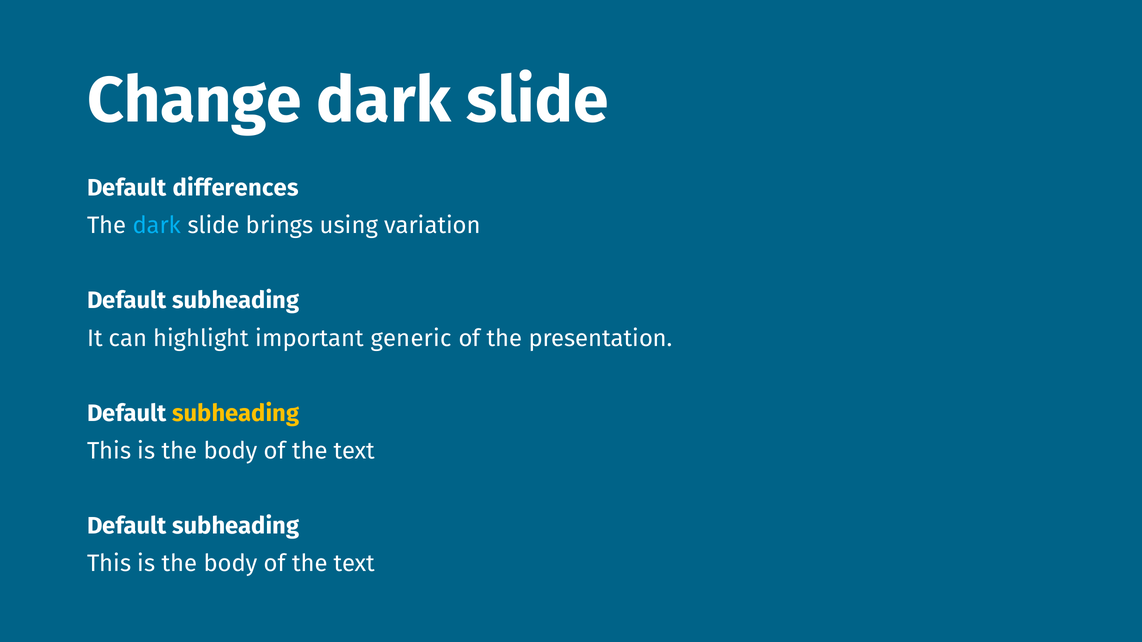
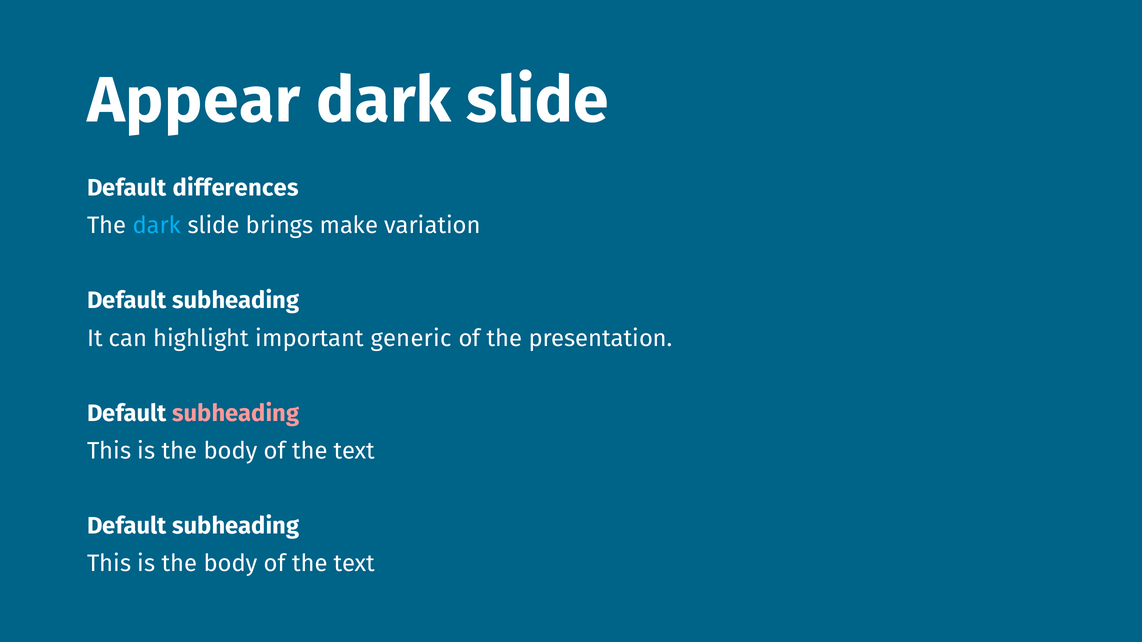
Change: Change -> Appear (194, 101)
using: using -> make (349, 226)
subheading colour: yellow -> pink (236, 414)
